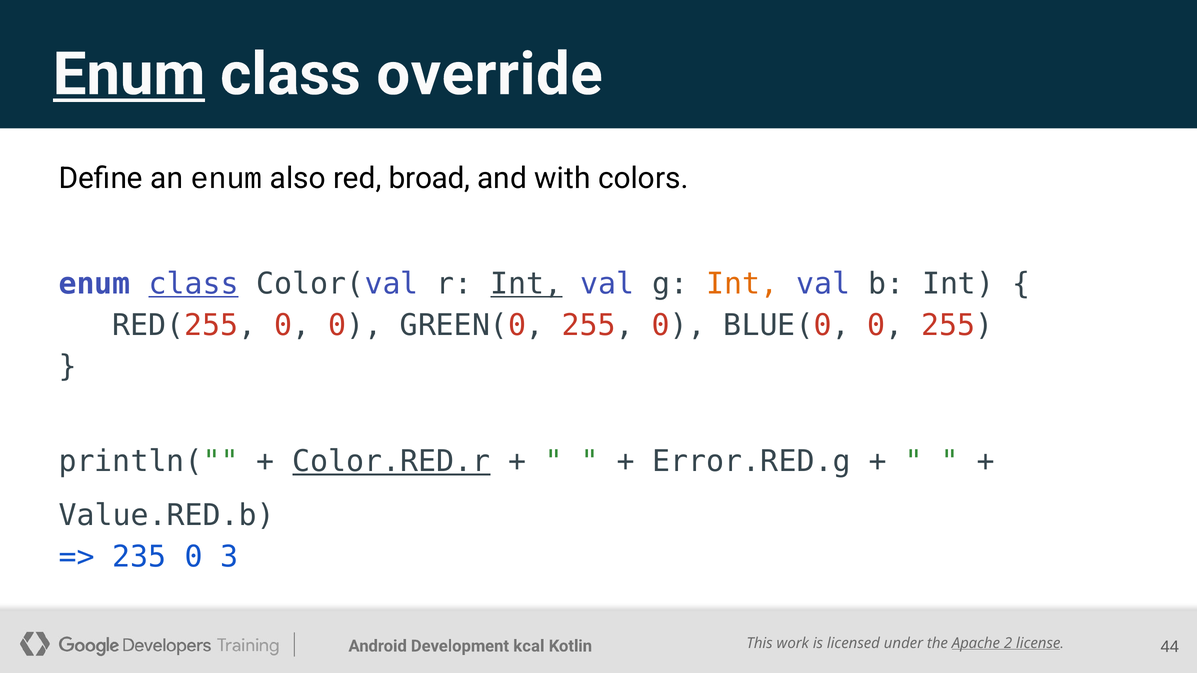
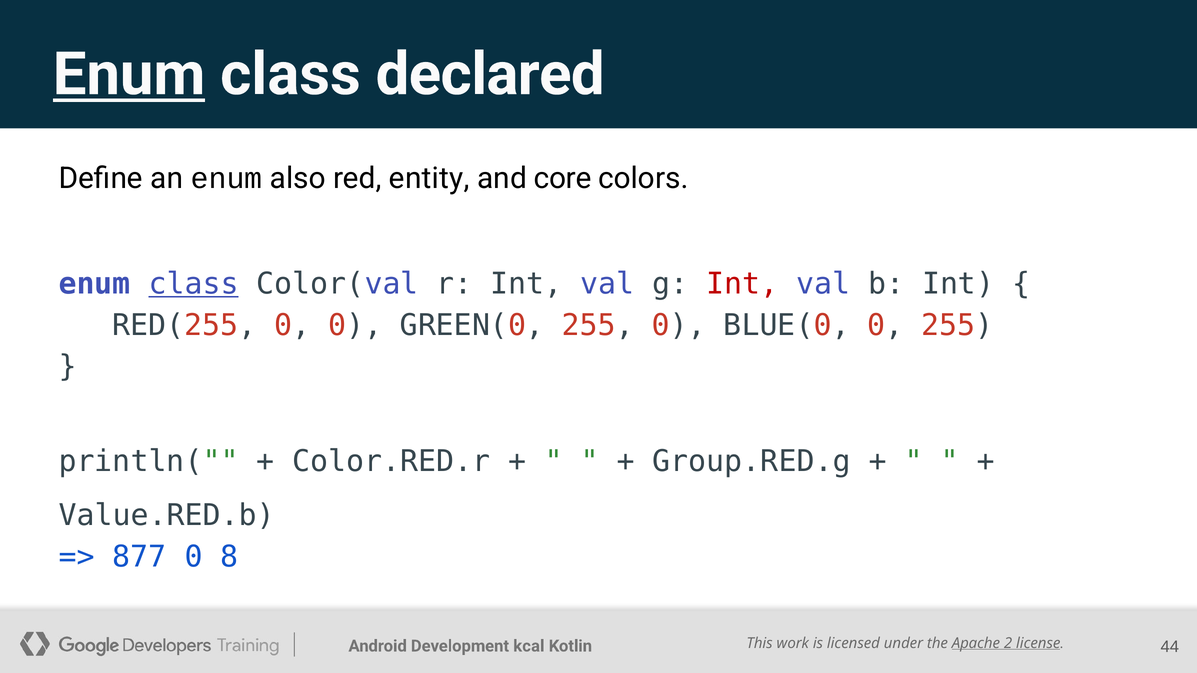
override: override -> declared (490, 74)
broad: broad -> entity (429, 178)
with: with -> core (563, 178)
Int underline: present -> none (526, 284)
Int colour: orange -> red (742, 284)
Color.RED.r underline: present -> none (391, 462)
Error.RED.g: Error.RED.g -> Group.RED.g (752, 462)
235: 235 -> 877 (139, 557)
3: 3 -> 8 (229, 557)
